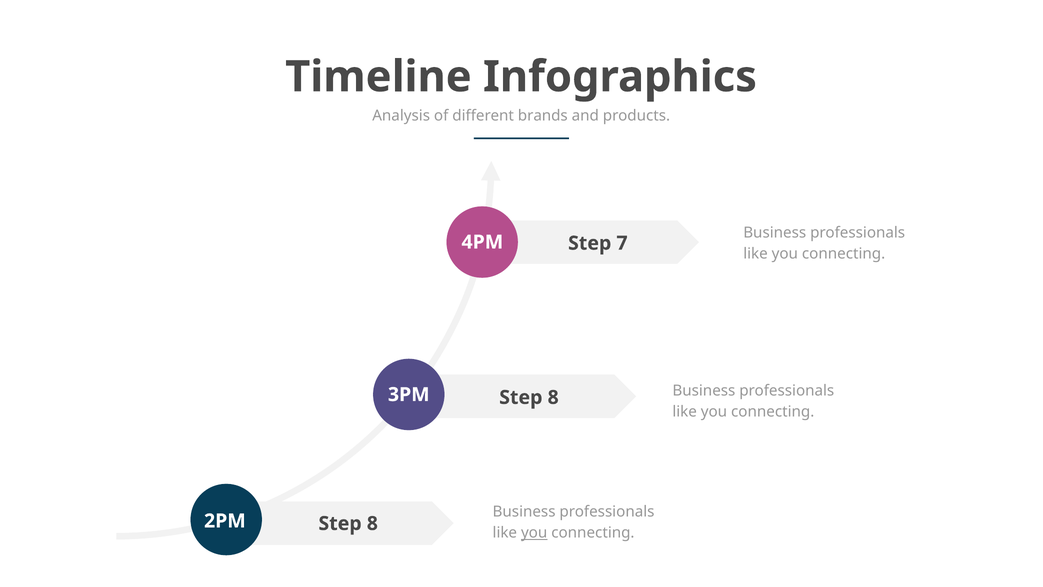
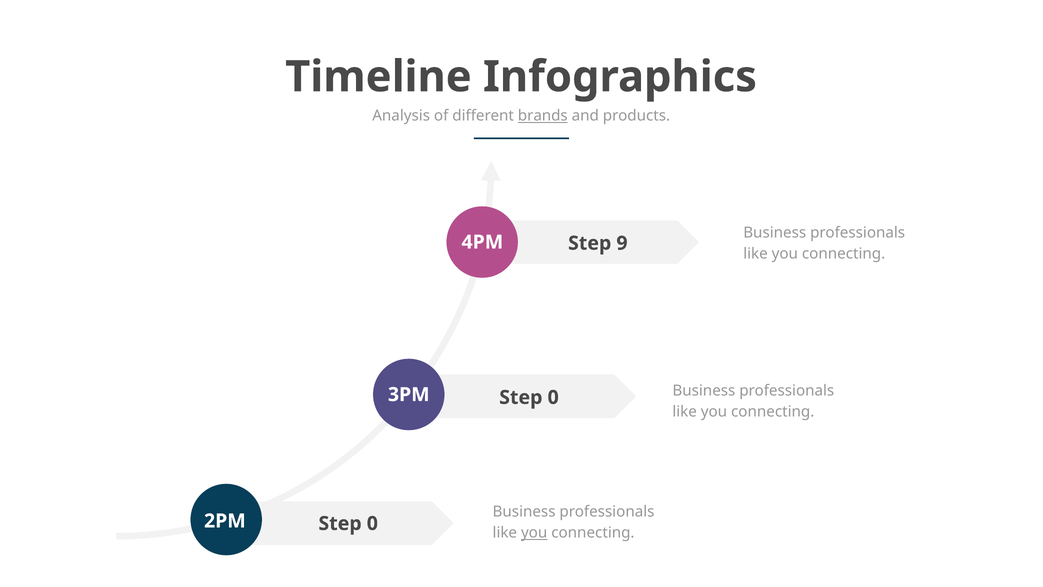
brands underline: none -> present (543, 116)
7: 7 -> 9 (622, 243)
8: 8 -> 0 (553, 397)
8: 8 -> 0 (372, 523)
